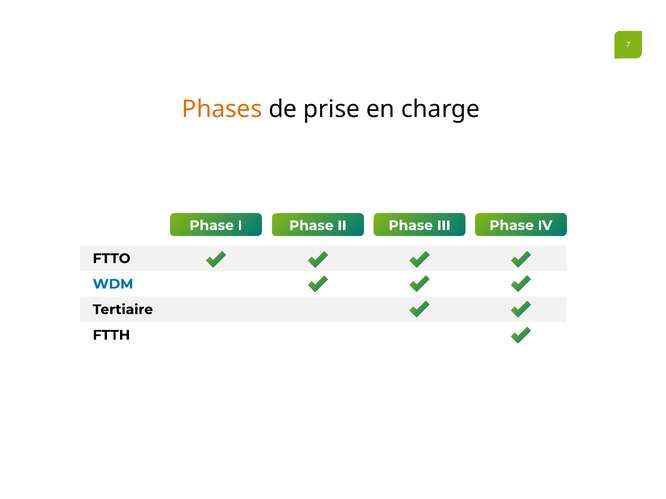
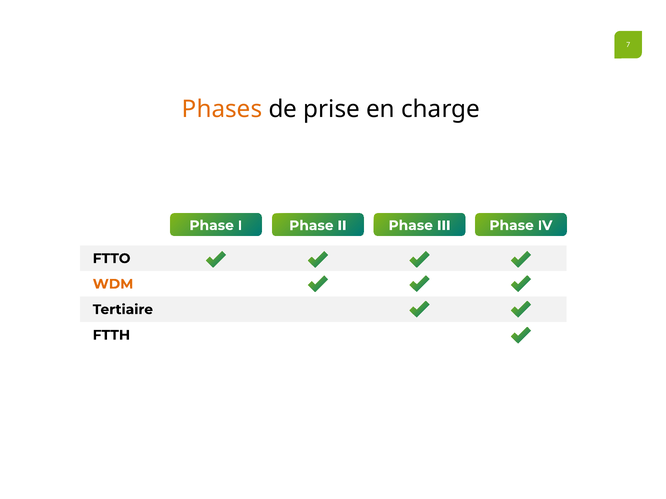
WDM colour: blue -> orange (113, 284)
